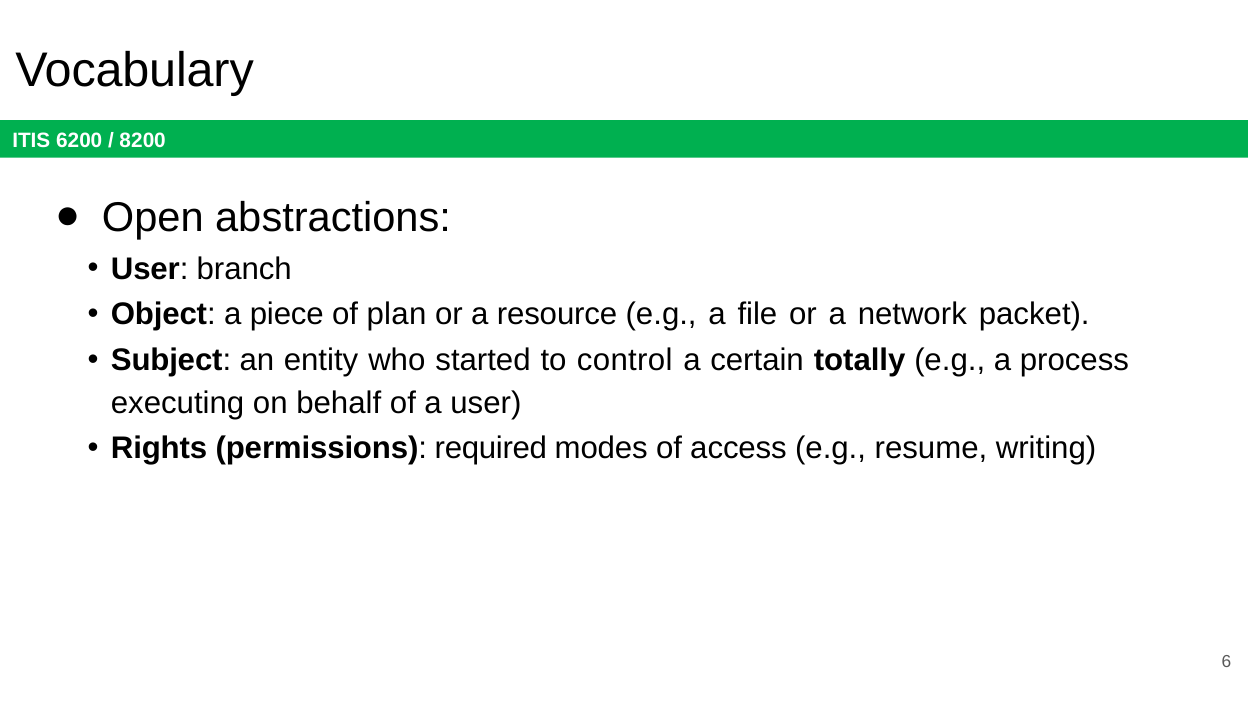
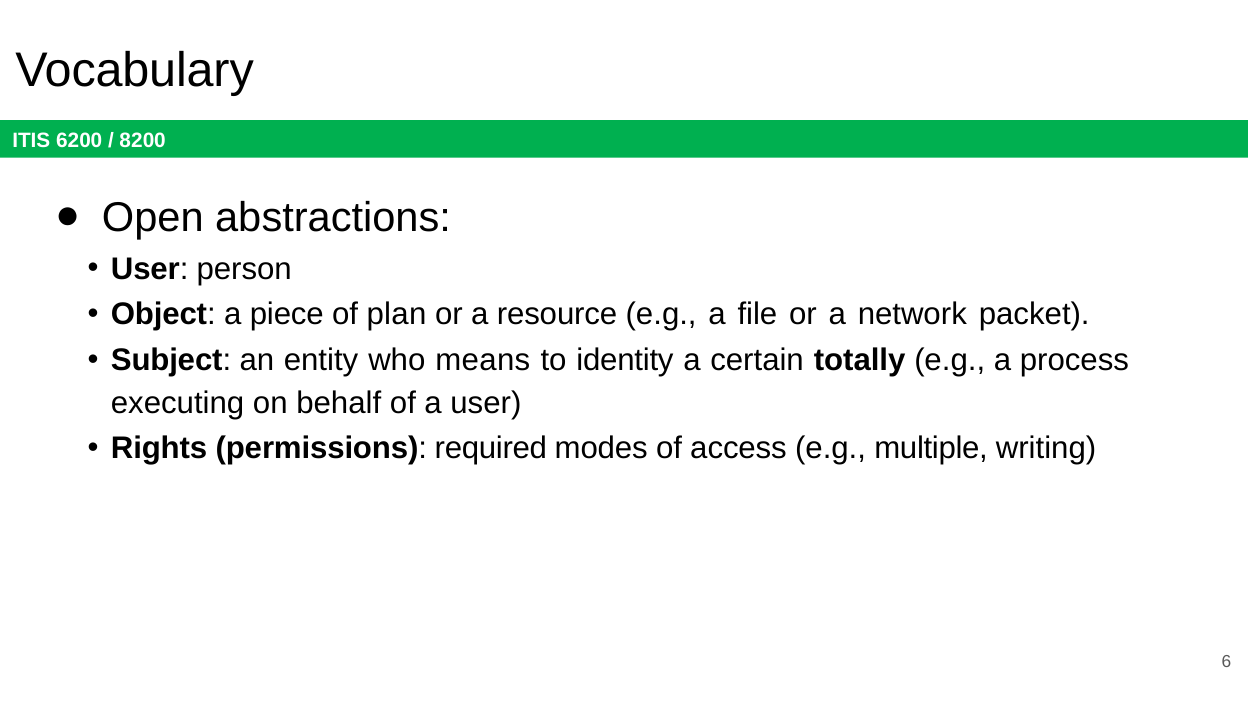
branch: branch -> person (244, 269)
started: started -> means (483, 361)
control: control -> identity (625, 361)
resume: resume -> multiple (931, 448)
